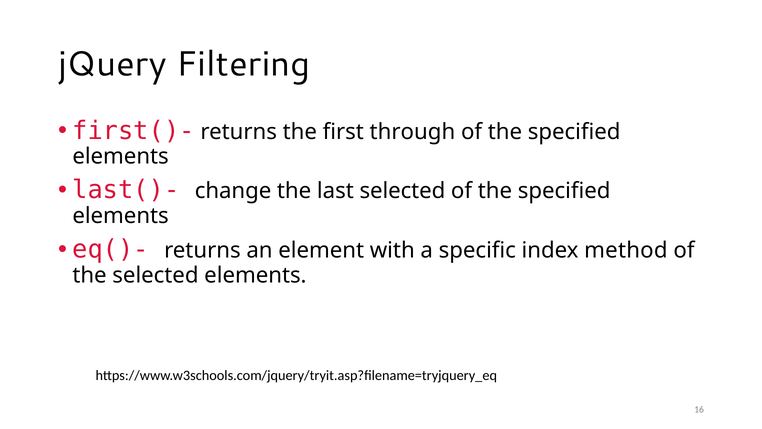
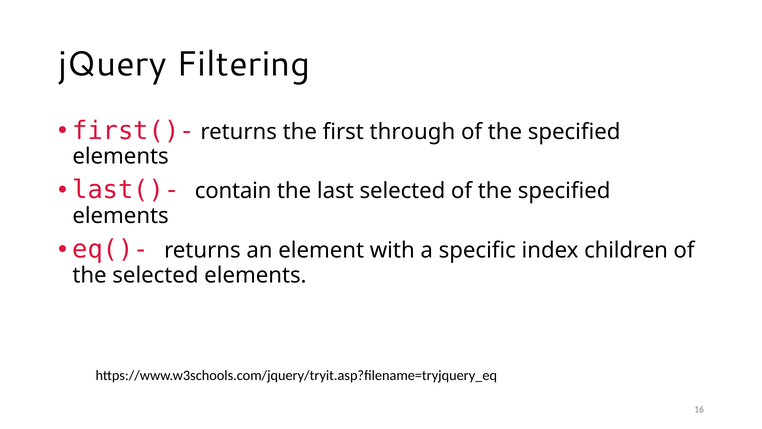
change: change -> contain (233, 191)
method: method -> children (626, 250)
